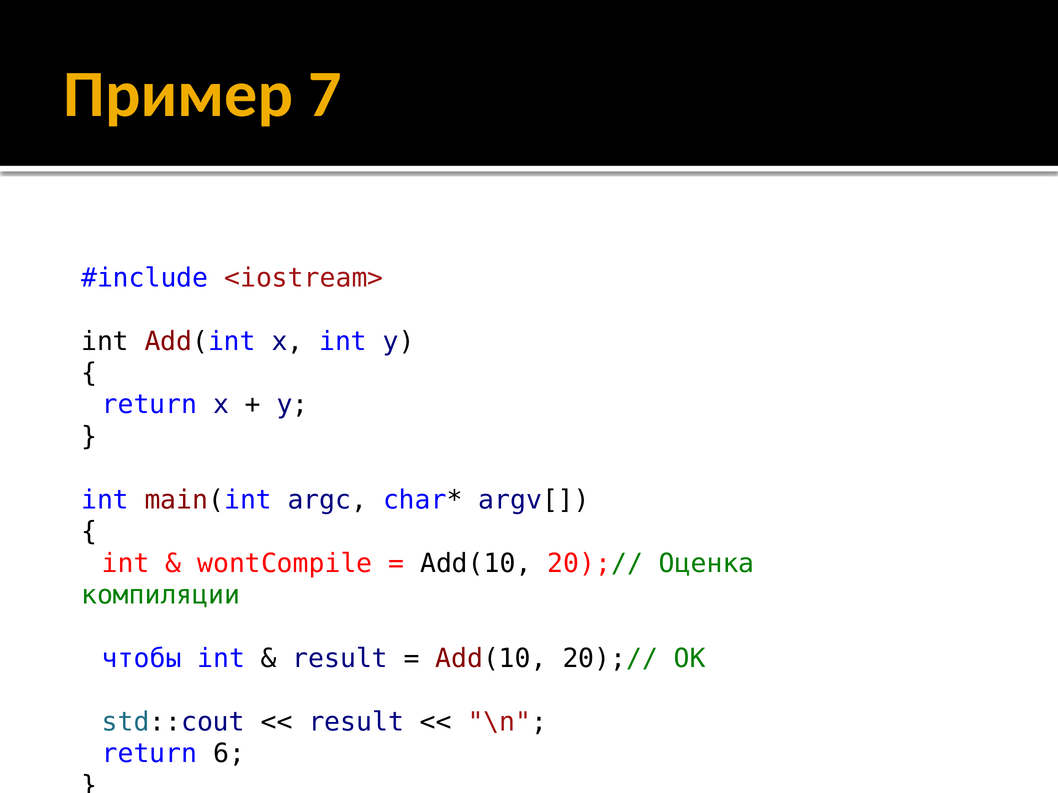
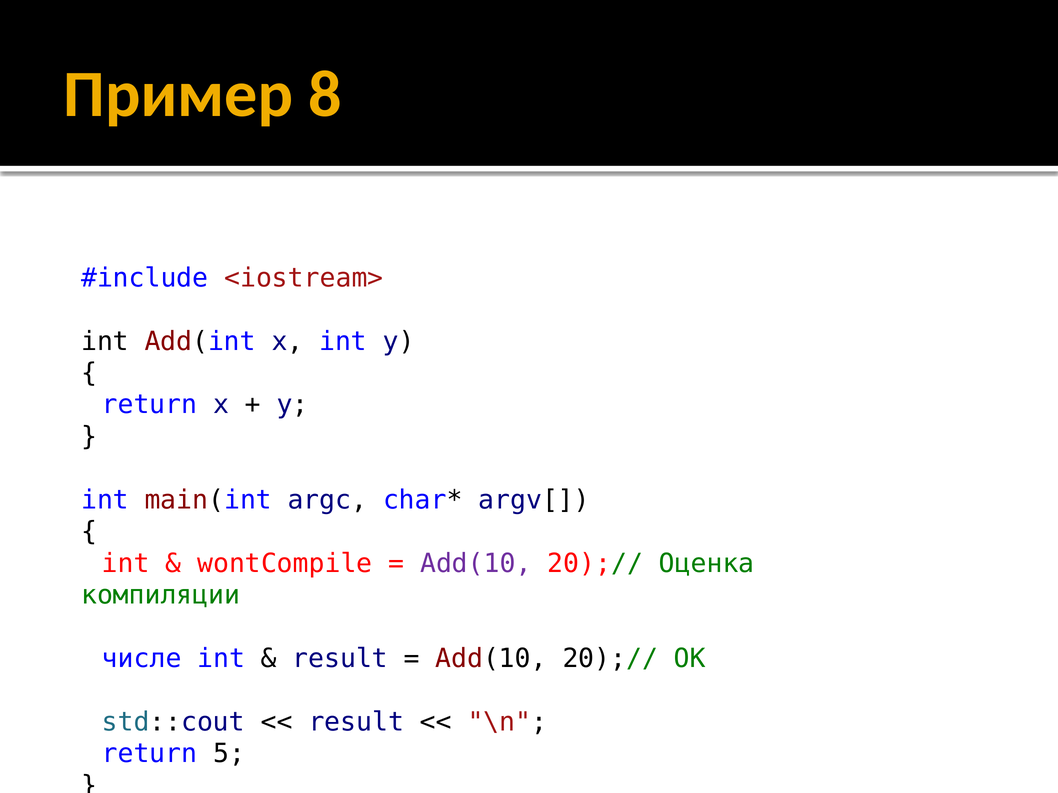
7: 7 -> 8 (325, 95)
Add(10 colour: black -> purple (476, 564)
чтобы: чтобы -> числе (142, 659)
6: 6 -> 5 (229, 754)
